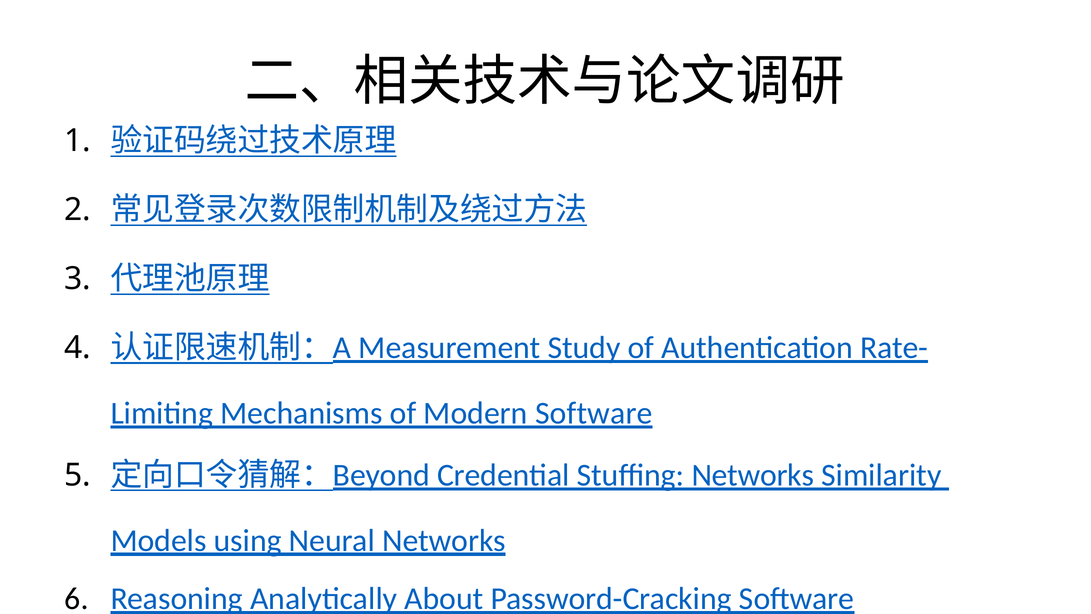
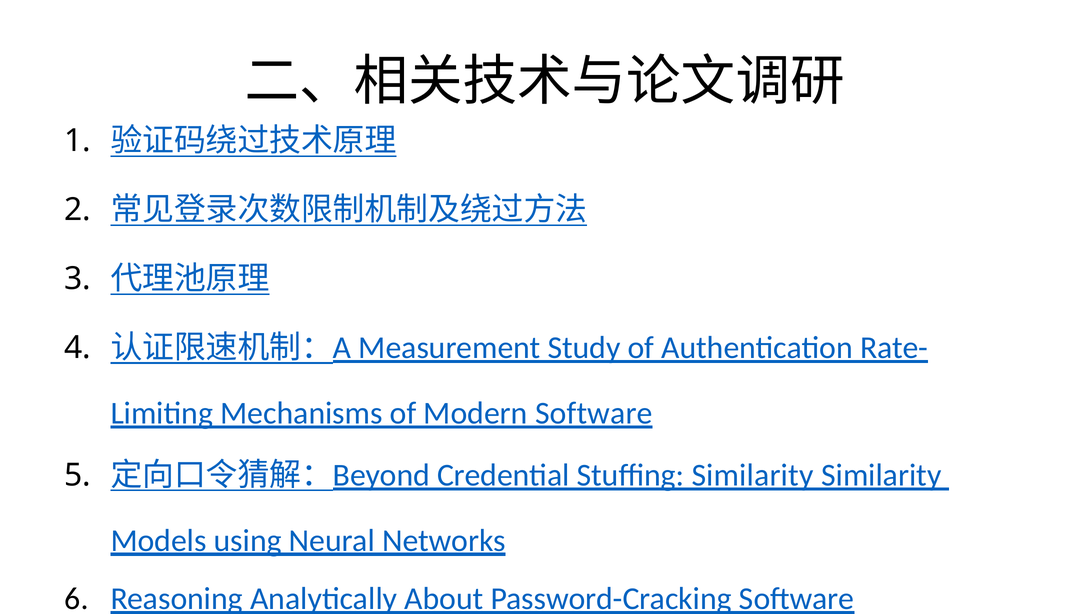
Stuffing Networks: Networks -> Similarity (753, 475)
